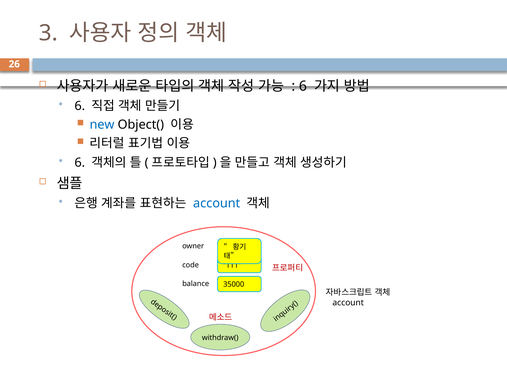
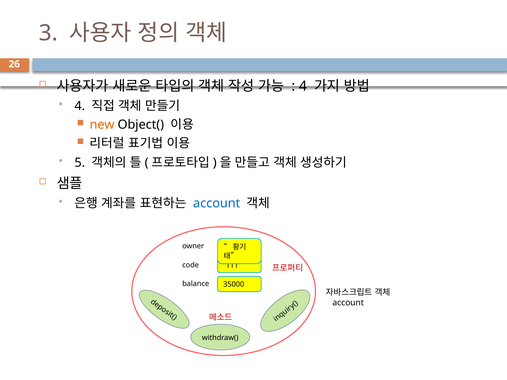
6: 6 -> 4 (303, 86)
6: 6 -> 4 (80, 106)
new colour: blue -> orange (102, 125)
6: 6 -> 5 (80, 163)
